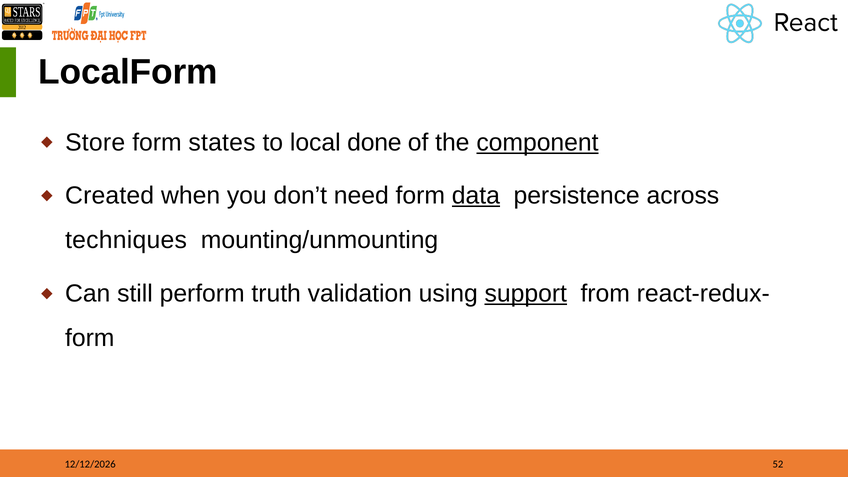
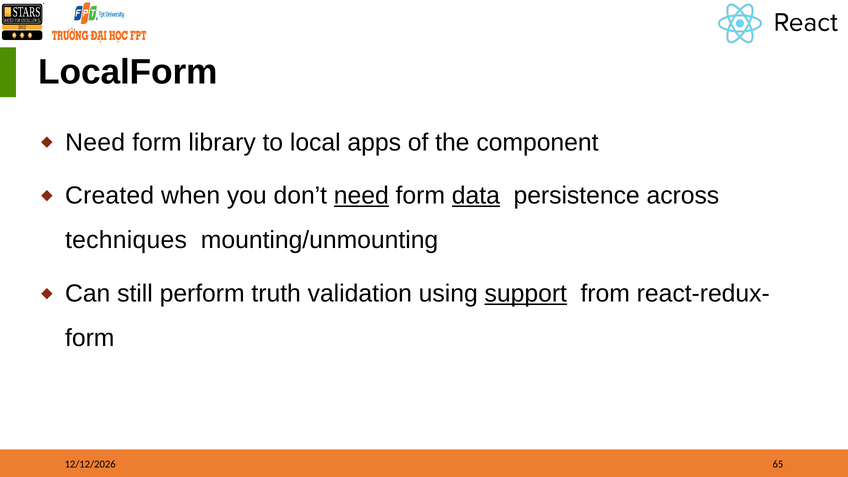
Store: Store -> Need (95, 142)
states: states -> library (222, 142)
done: done -> apps (374, 142)
component underline: present -> none (537, 142)
need underline: none -> present (361, 196)
52: 52 -> 65 (778, 464)
